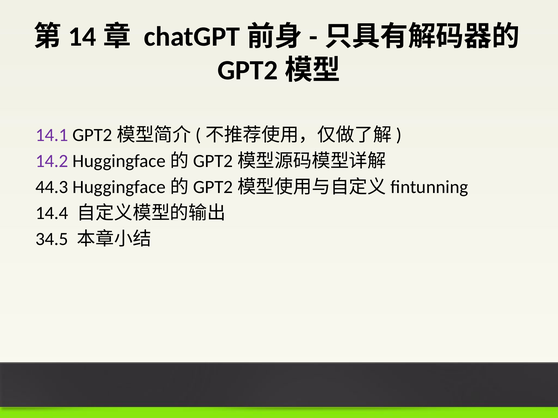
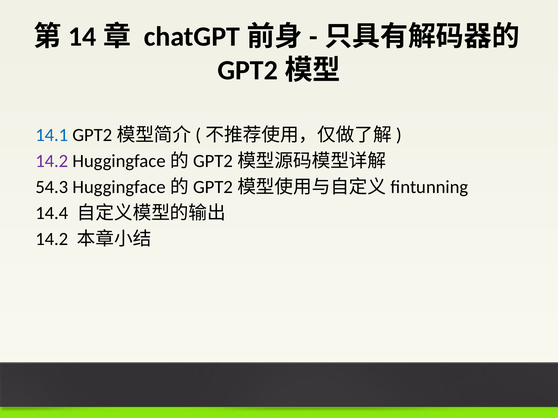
14.1 colour: purple -> blue (52, 135)
44.3: 44.3 -> 54.3 (52, 187)
34.5: 34.5 -> 14.2 (52, 239)
